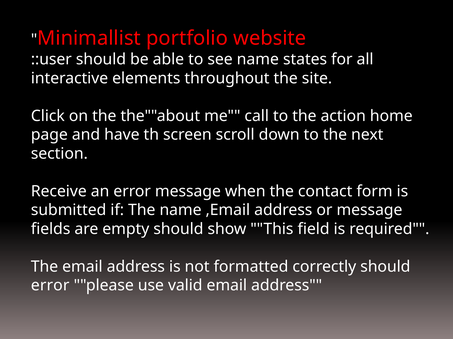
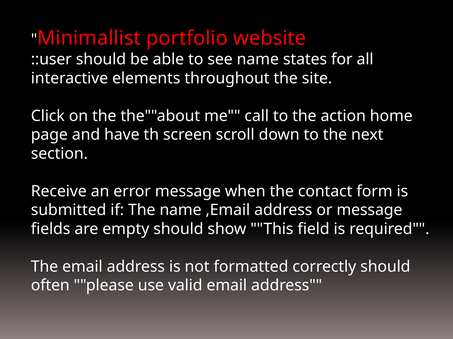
error: error -> often (50, 286)
